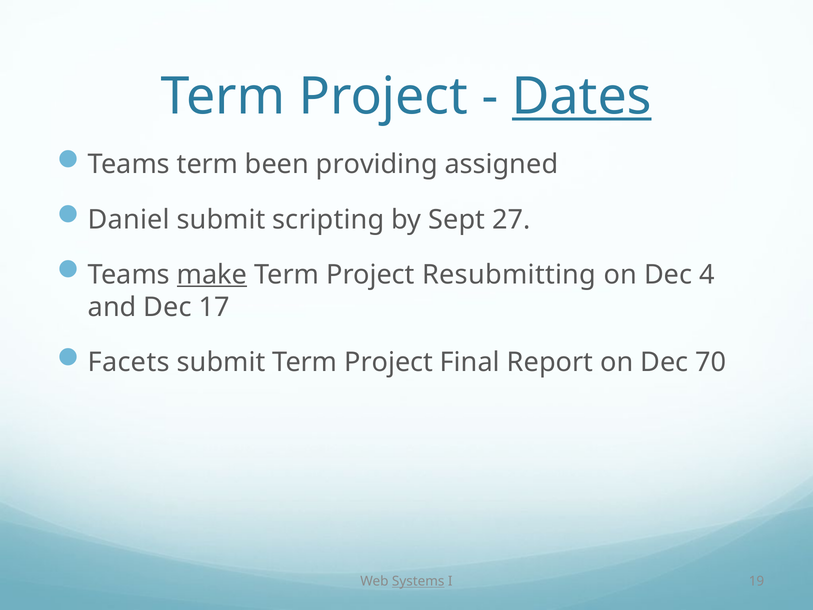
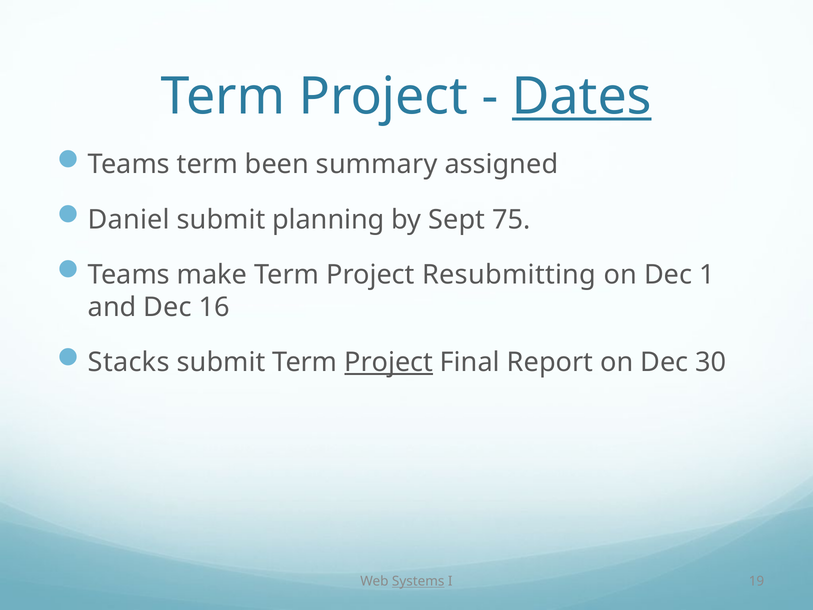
providing: providing -> summary (377, 164)
scripting: scripting -> planning (328, 220)
27: 27 -> 75 (511, 220)
make underline: present -> none (212, 275)
4: 4 -> 1 (707, 275)
17: 17 -> 16 (214, 307)
Facets: Facets -> Stacks (129, 362)
Project underline: none -> present (389, 362)
70: 70 -> 30 (711, 362)
